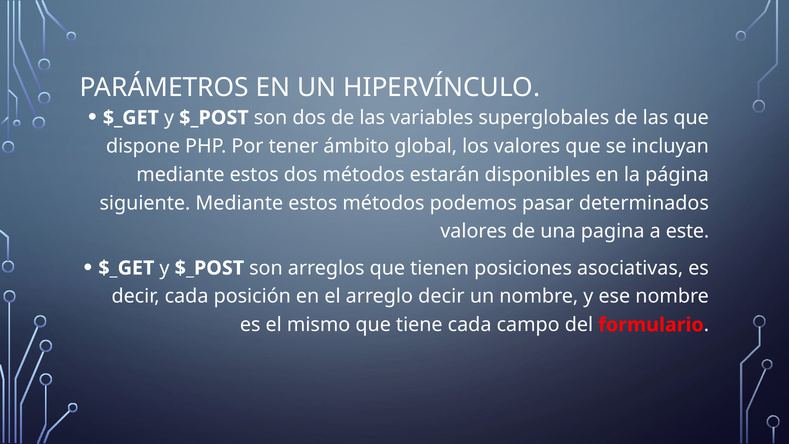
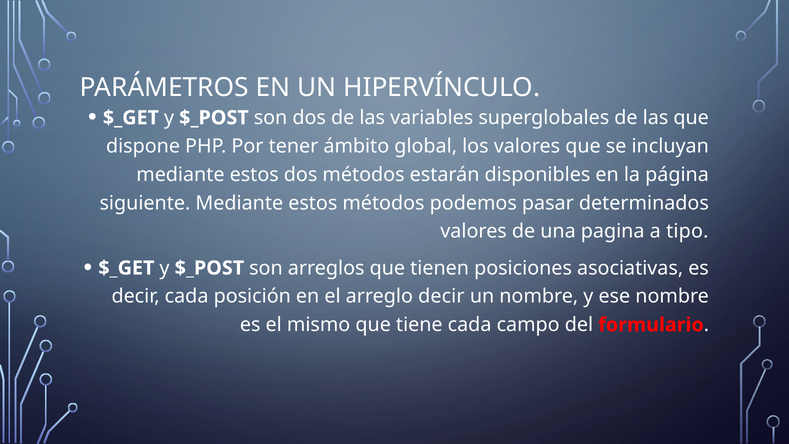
este: este -> tipo (687, 231)
